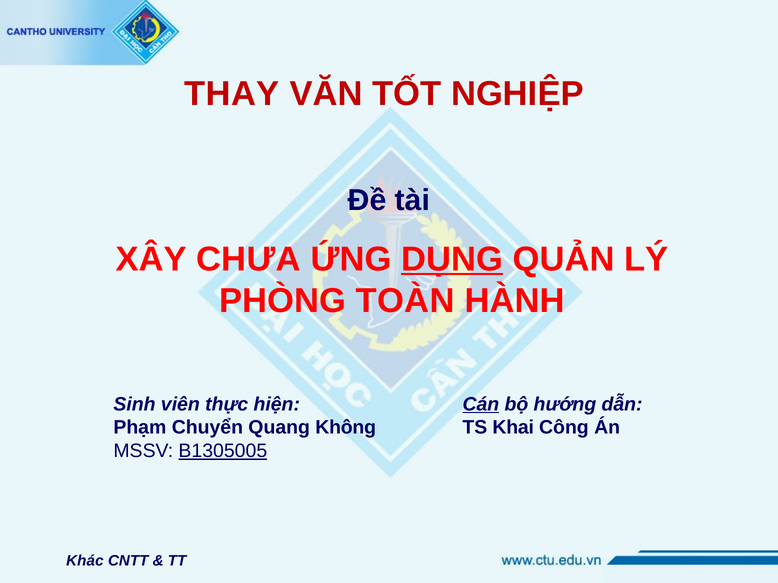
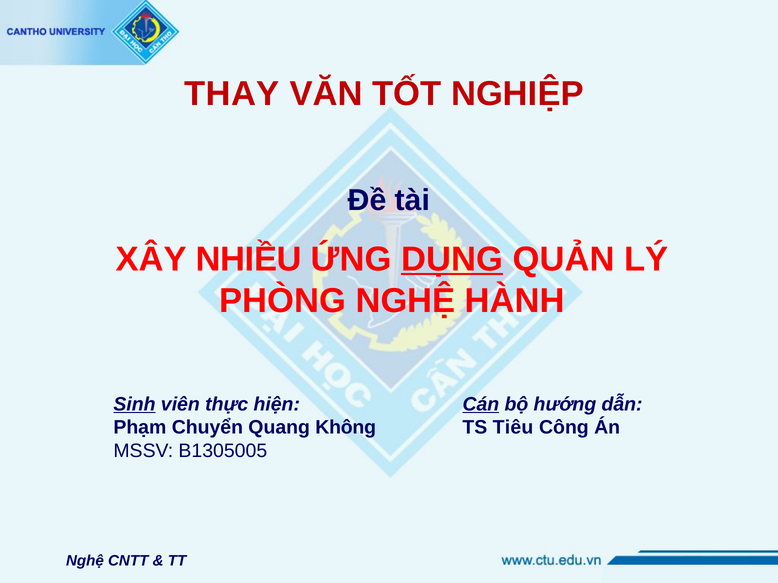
CHƯA: CHƯA -> NHIỀU (249, 259)
PHÒNG TOÀN: TOÀN -> NGHỆ (406, 301)
Sinh underline: none -> present (134, 405)
Khai: Khai -> Tiêu (513, 428)
B1305005 underline: present -> none (223, 451)
Khác: Khác -> Nghệ (85, 561)
